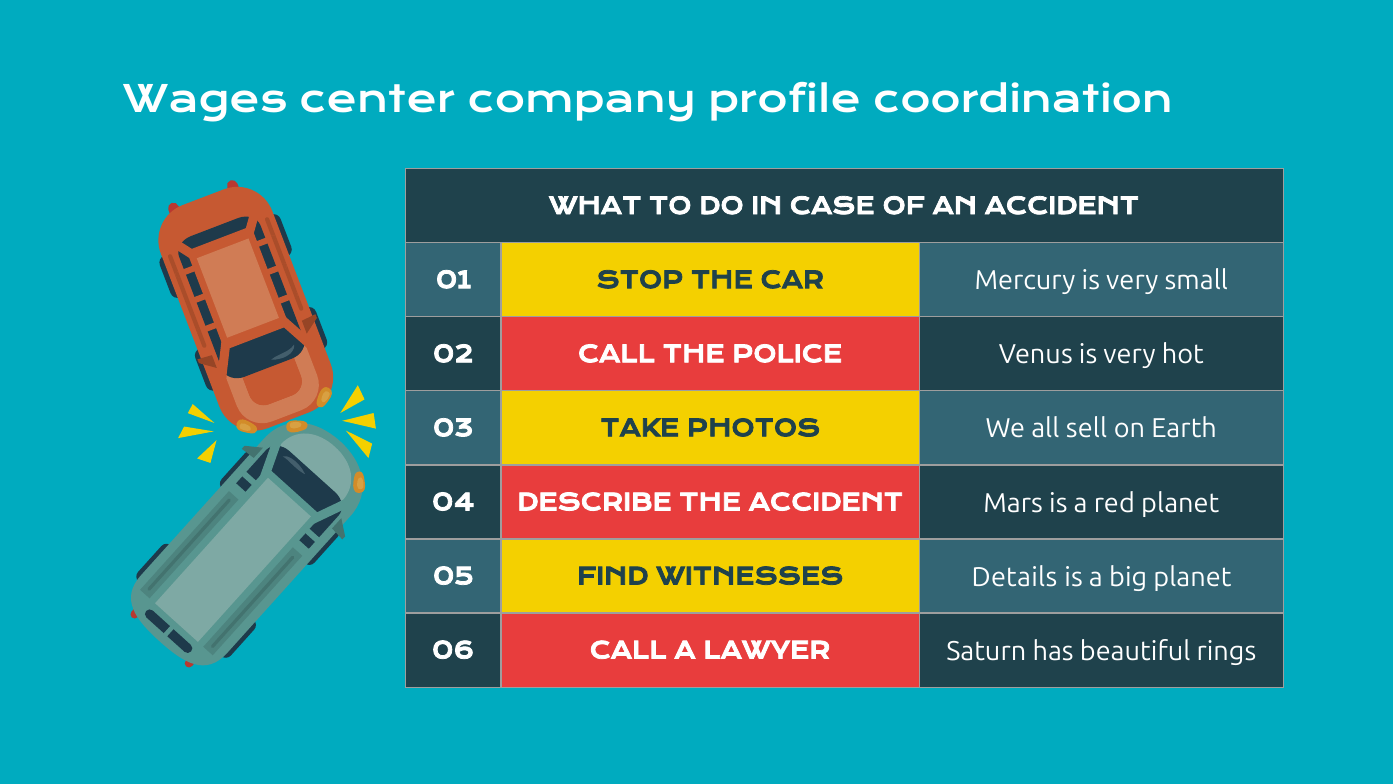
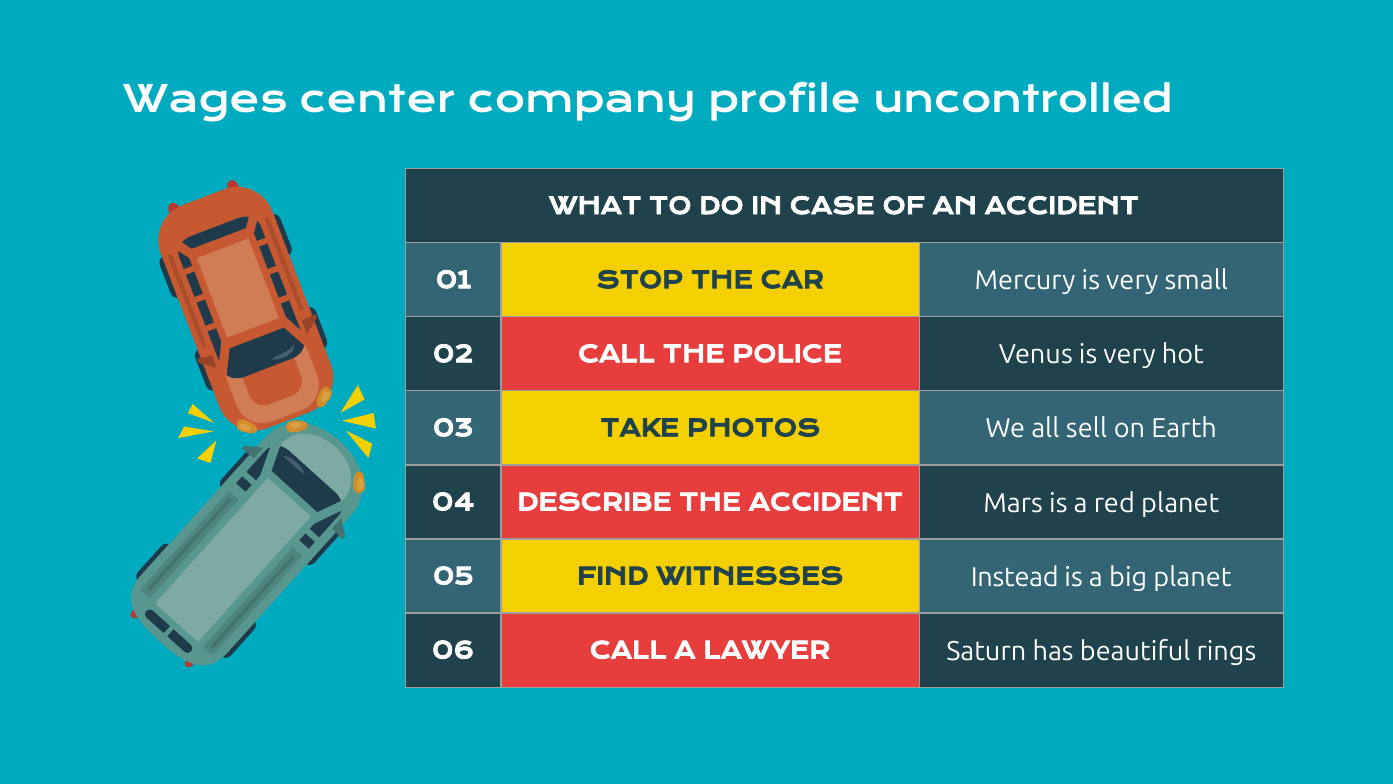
coordination: coordination -> uncontrolled (1023, 100)
Details: Details -> Instead (1015, 577)
